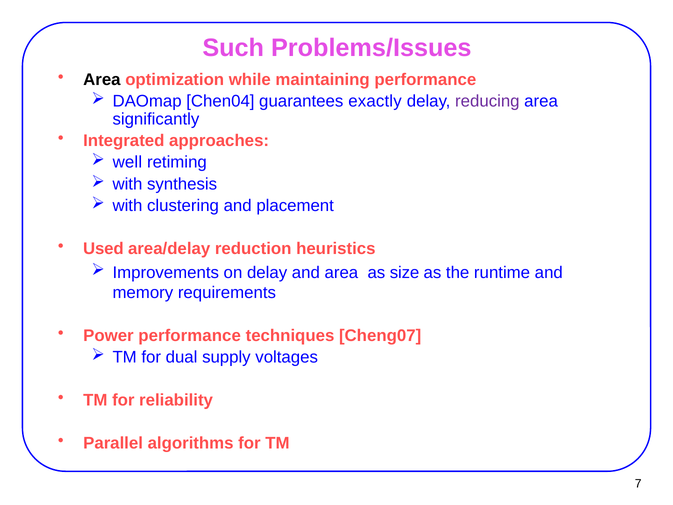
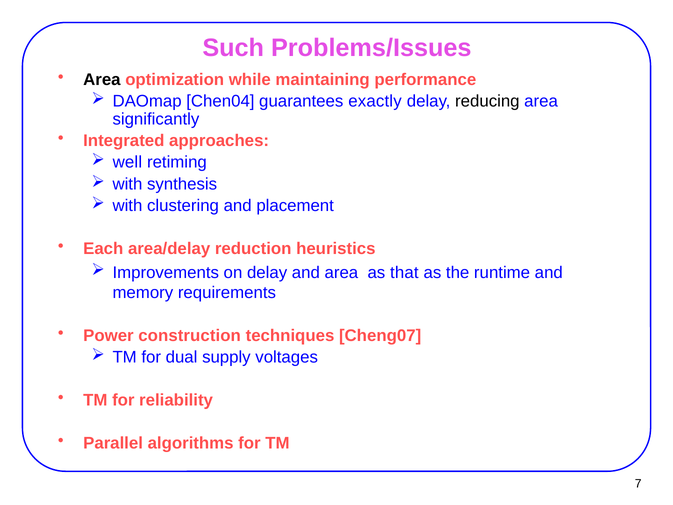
reducing colour: purple -> black (487, 101)
Used: Used -> Each (103, 248)
size: size -> that (404, 272)
Power performance: performance -> construction (190, 335)
